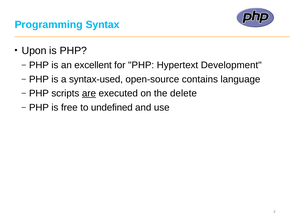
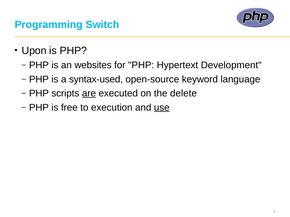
Syntax: Syntax -> Switch (102, 25)
excellent: excellent -> websites (93, 65)
contains: contains -> keyword (200, 79)
undefined: undefined -> execution (112, 108)
use underline: none -> present (162, 108)
